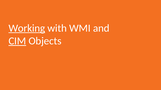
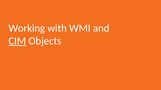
Working underline: present -> none (27, 28)
